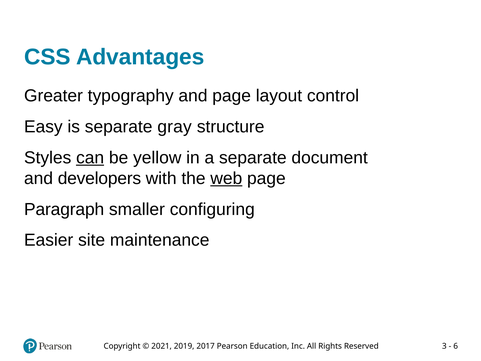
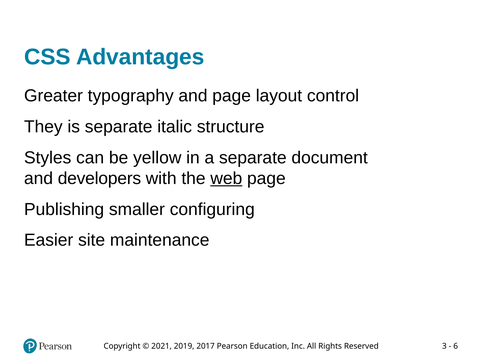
Easy: Easy -> They (43, 127)
gray: gray -> italic (175, 127)
can underline: present -> none (90, 158)
Paragraph: Paragraph -> Publishing (64, 209)
